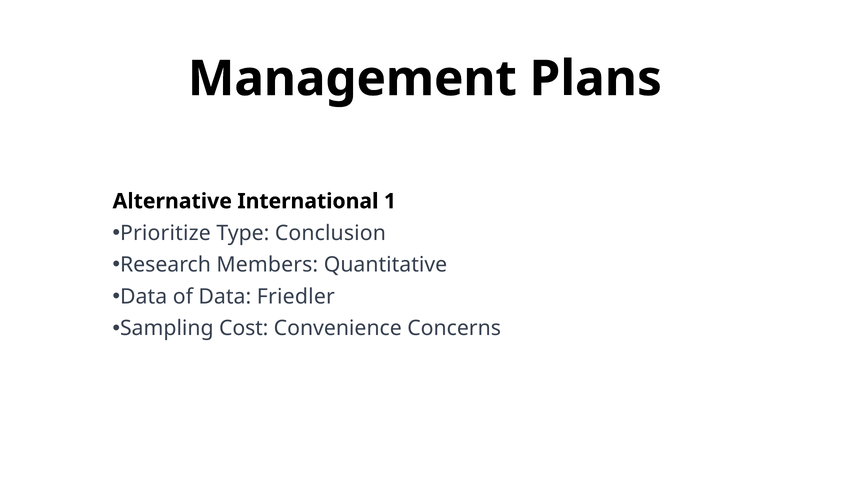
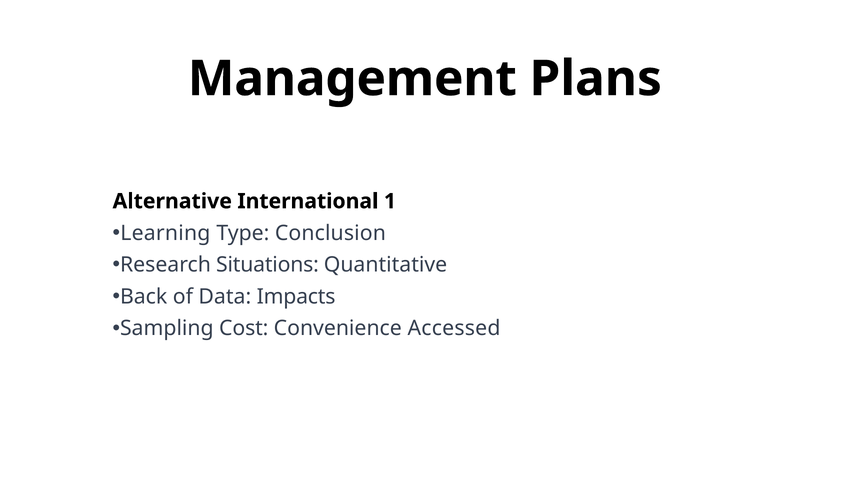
Prioritize: Prioritize -> Learning (165, 233)
Members: Members -> Situations (267, 265)
Data: Data -> Back (144, 297)
Friedler: Friedler -> Impacts (296, 297)
Concerns: Concerns -> Accessed (454, 328)
